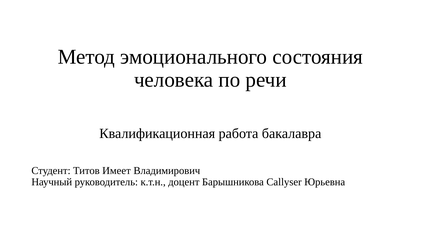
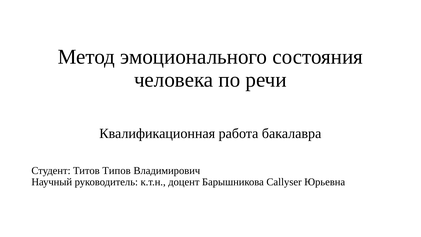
Имеет: Имеет -> Типов (117, 171)
